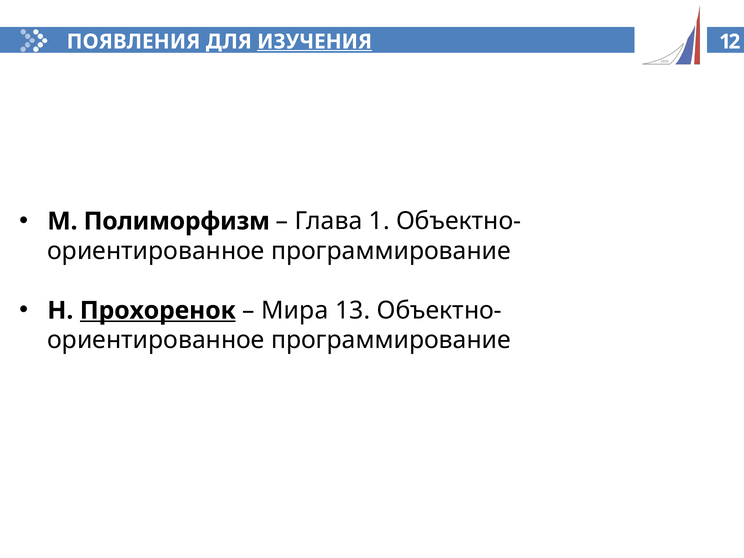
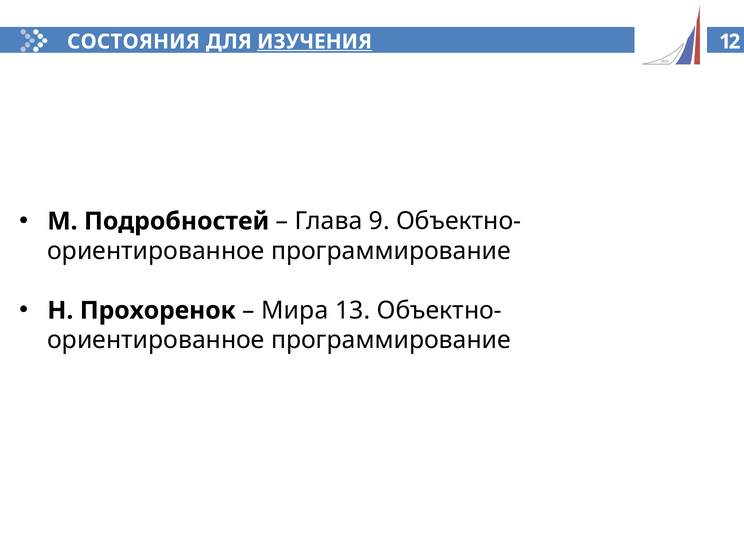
ПОЯВЛЕНИЯ: ПОЯВЛЕНИЯ -> СОСТОЯНИЯ (133, 42)
Полиморфизм: Полиморфизм -> Подробностей (177, 221)
1: 1 -> 9 (379, 221)
Прохоренок underline: present -> none (158, 311)
